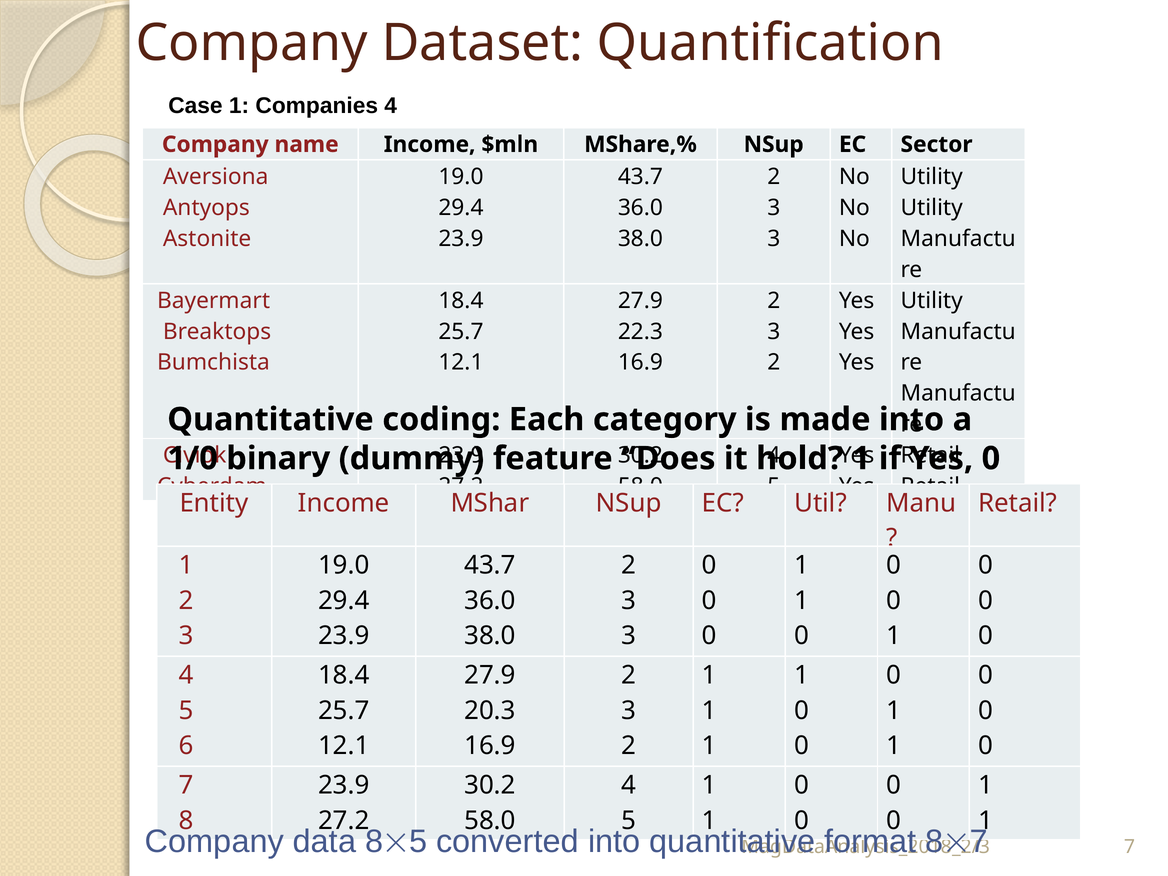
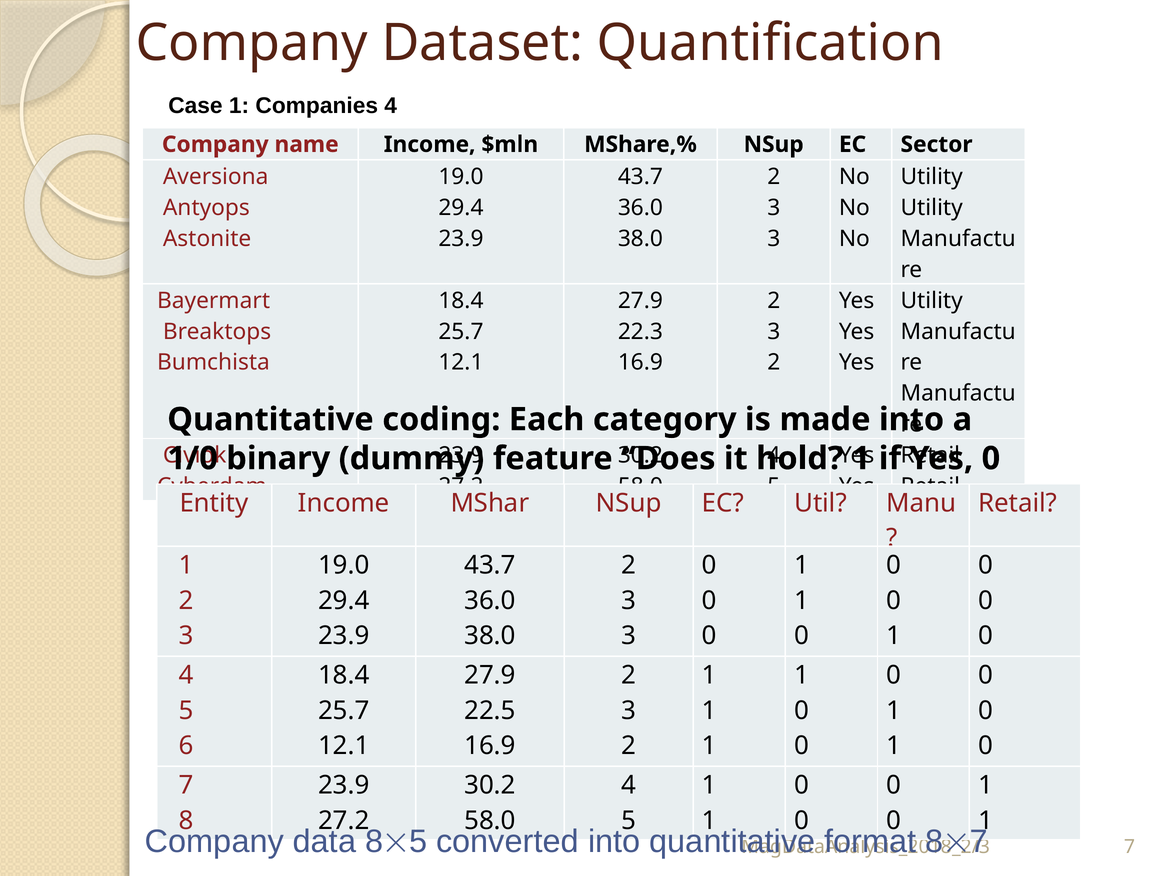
20.3: 20.3 -> 22.5 (490, 711)
